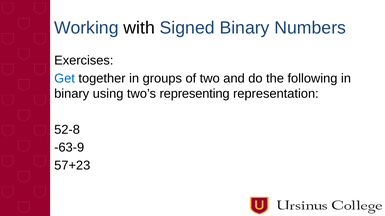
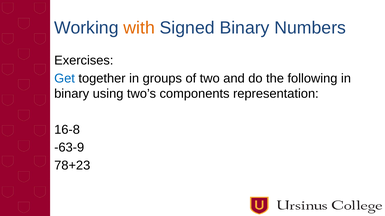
with colour: black -> orange (139, 28)
representing: representing -> components (195, 94)
52-8: 52-8 -> 16-8 (67, 130)
57+23: 57+23 -> 78+23 (72, 166)
